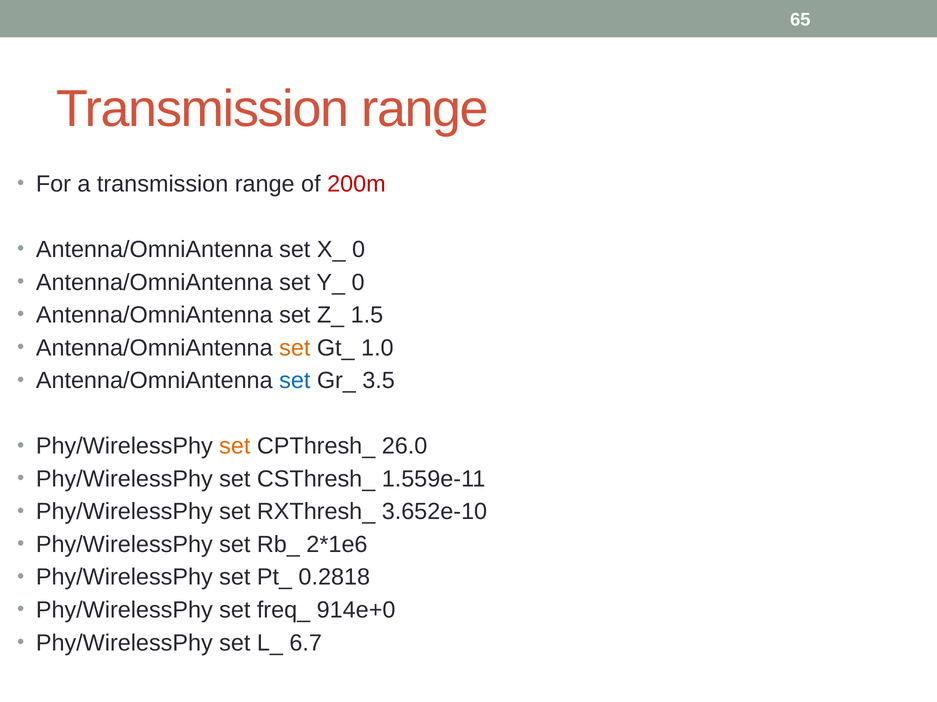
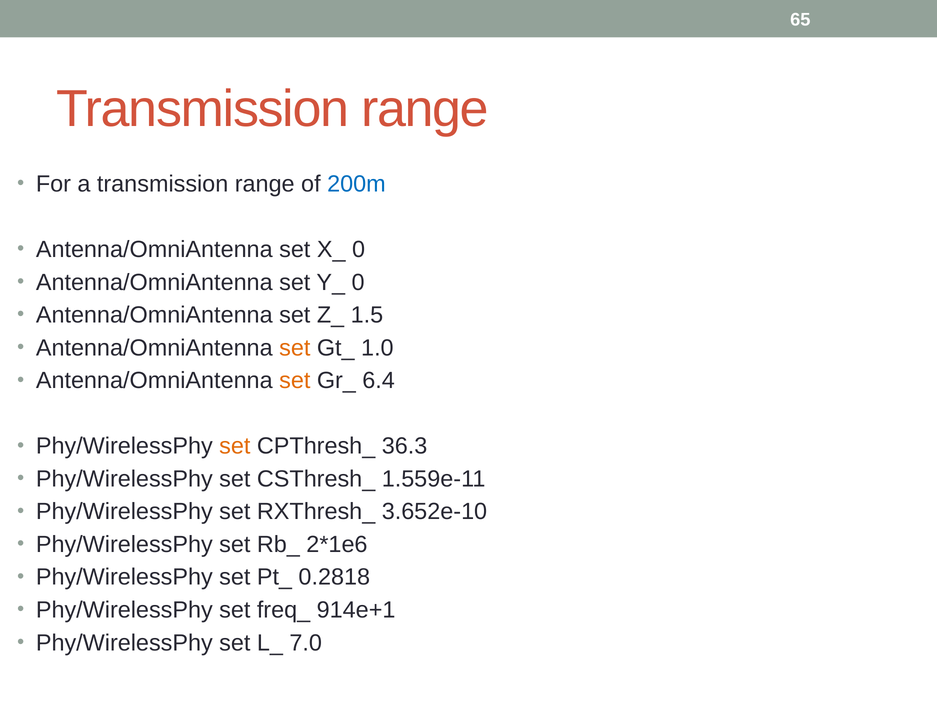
200m colour: red -> blue (356, 184)
set colour: blue -> orange (295, 381)
3.5: 3.5 -> 6.4 (379, 381)
26.0: 26.0 -> 36.3 (405, 447)
914e+0: 914e+0 -> 914e+1 (356, 611)
6.7: 6.7 -> 7.0 (306, 643)
